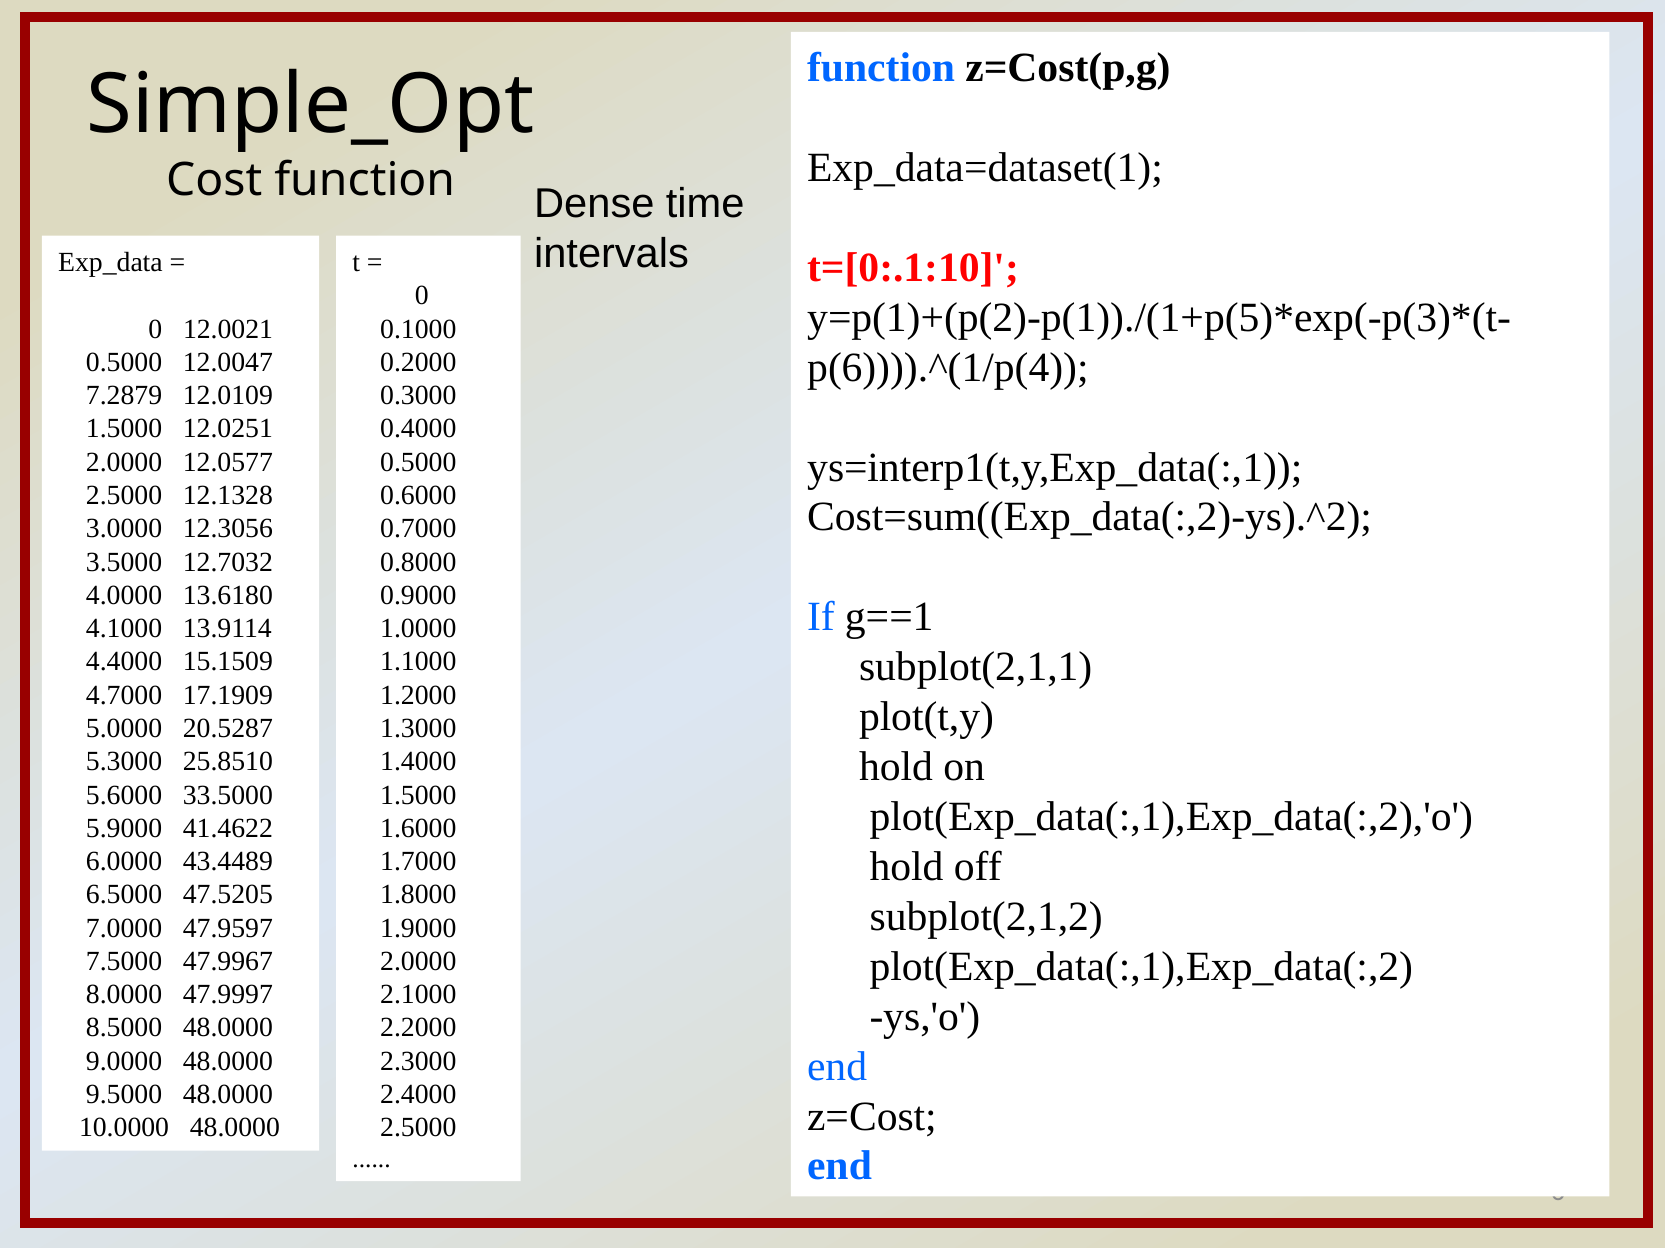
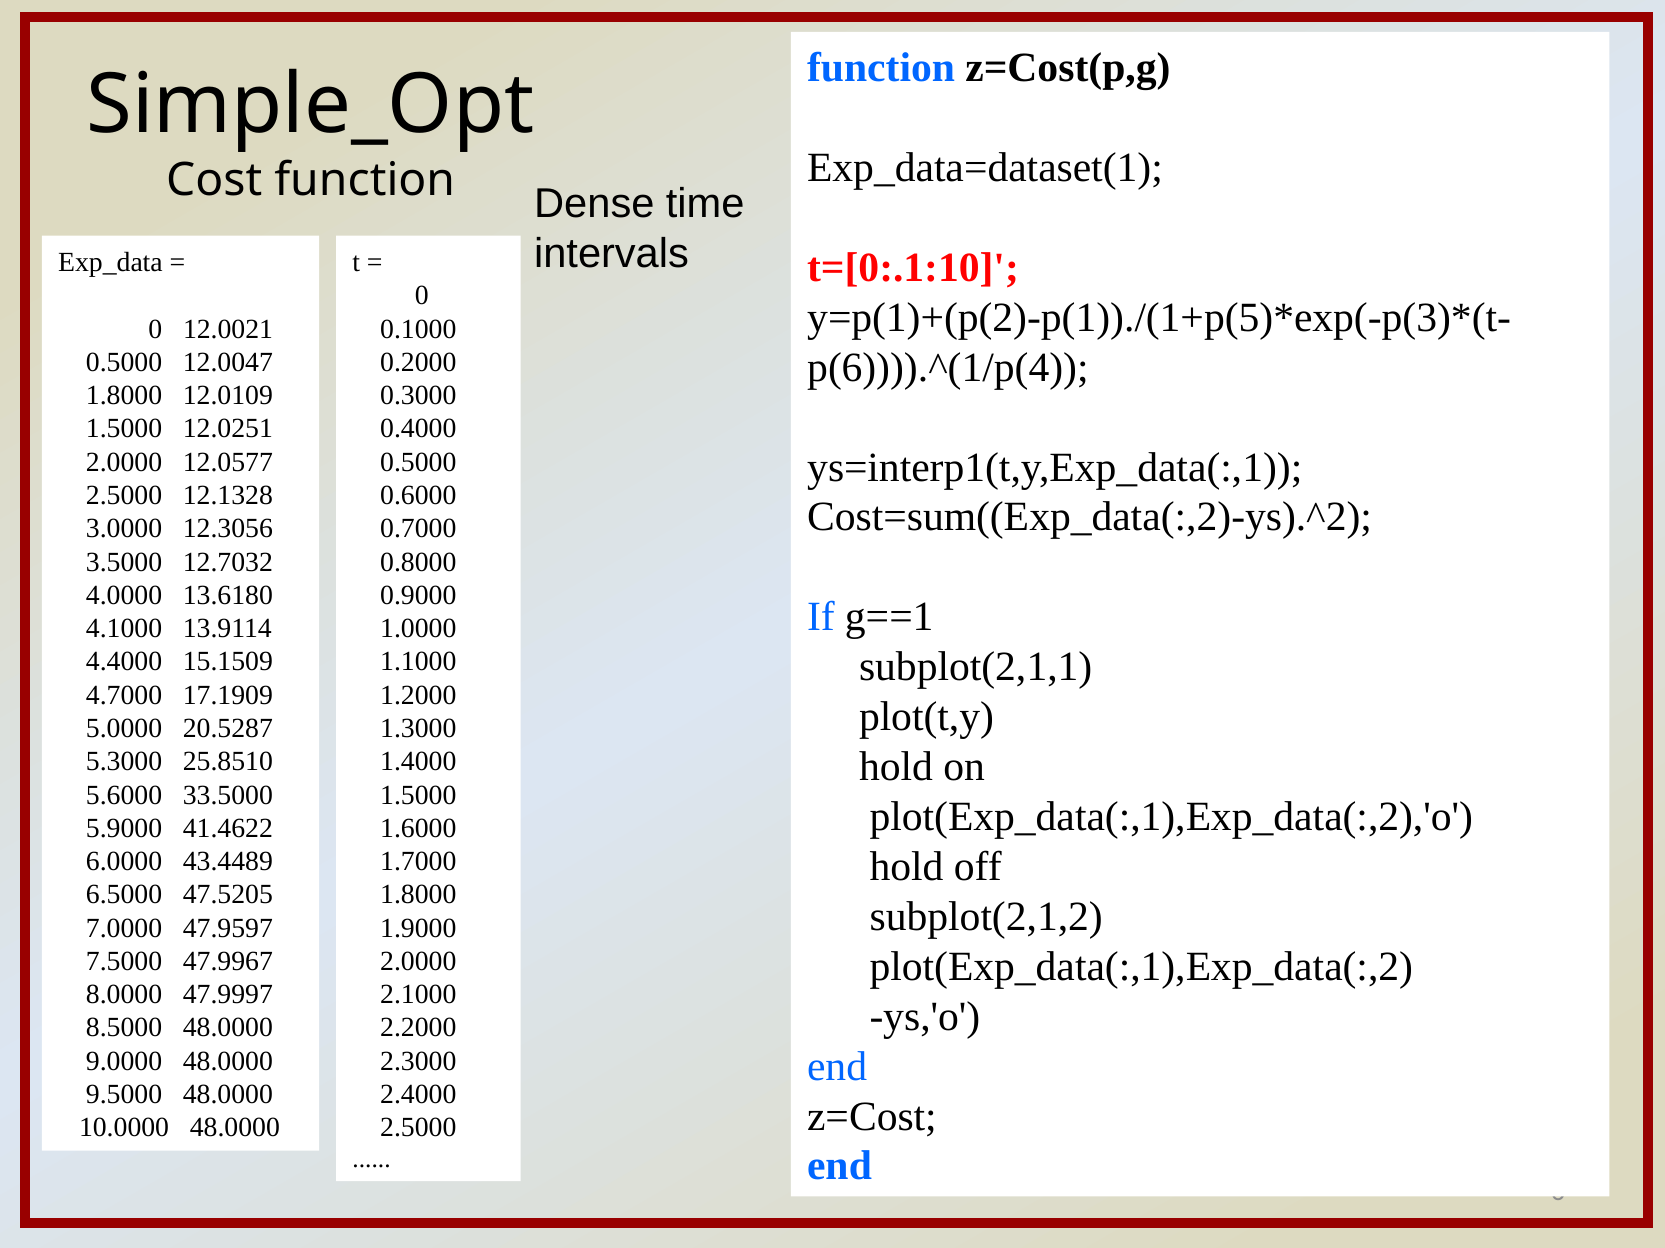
7.2879: 7.2879 -> 1.8000 (124, 396)
